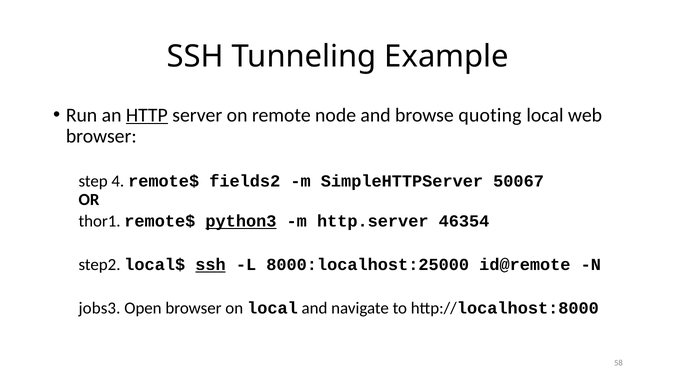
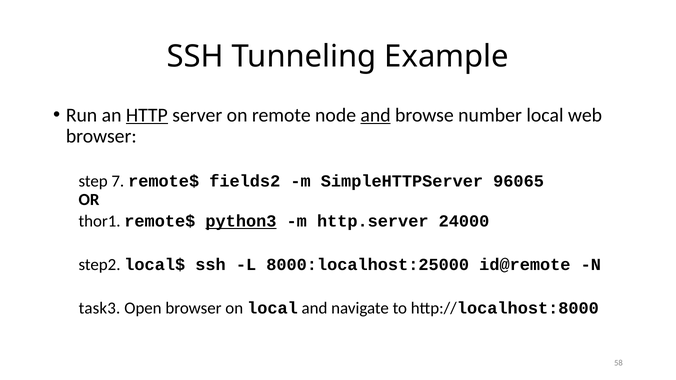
and underline: none -> present (376, 115)
quoting: quoting -> number (490, 115)
4: 4 -> 7 (118, 181)
50067: 50067 -> 96065 (519, 181)
46354: 46354 -> 24000 (464, 221)
ssh underline: present -> none (211, 265)
jobs3: jobs3 -> task3 (99, 309)
